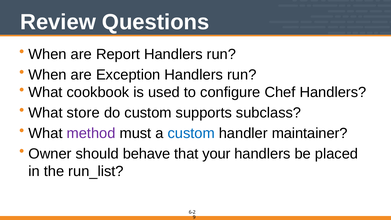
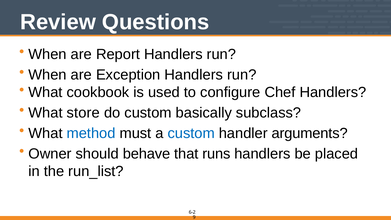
supports: supports -> basically (204, 113)
method colour: purple -> blue (91, 133)
maintainer: maintainer -> arguments (310, 133)
your: your -> runs (216, 154)
